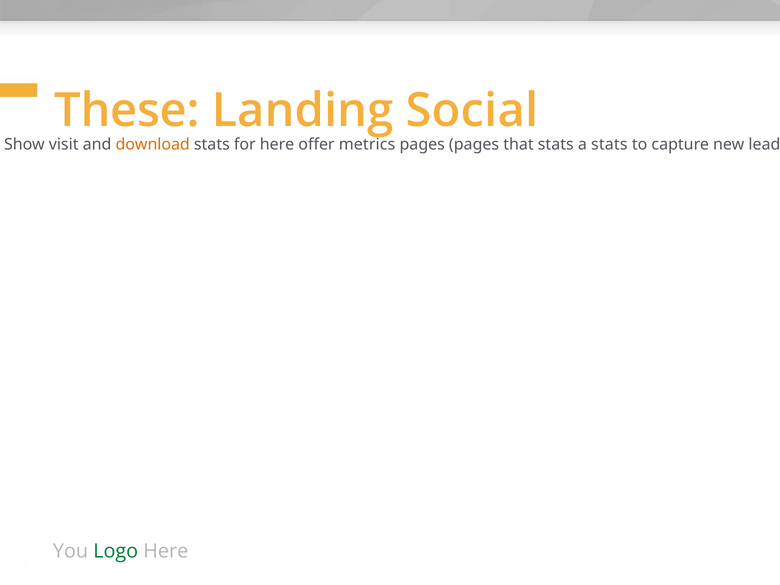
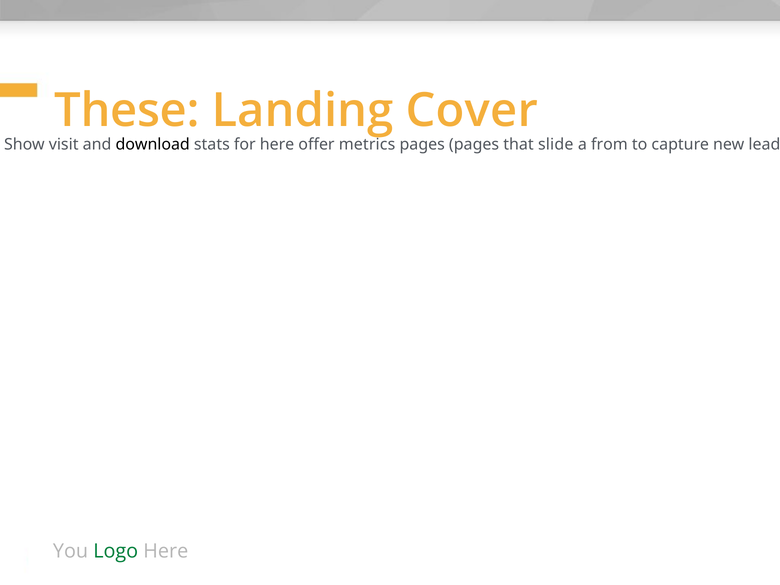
Social: Social -> Cover (472, 111)
download colour: orange -> black (153, 144)
that stats: stats -> slide (556, 144)
a stats: stats -> from (609, 144)
